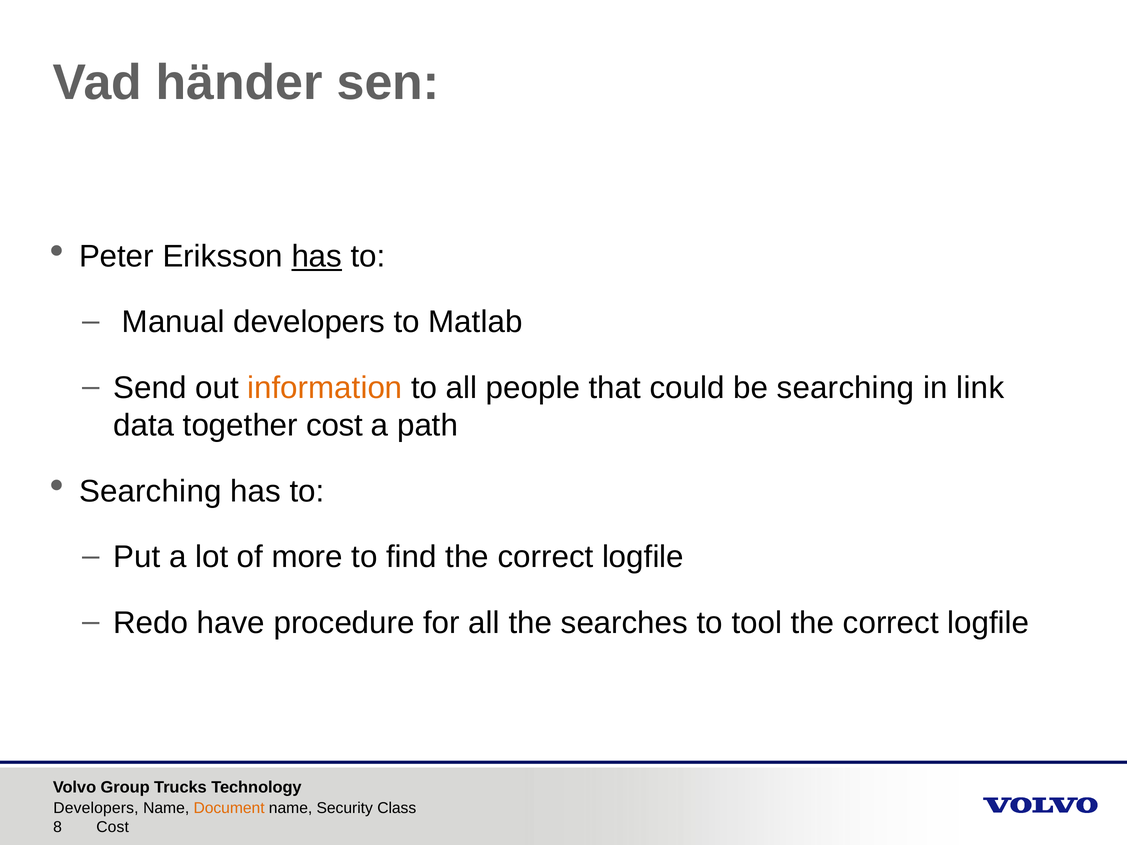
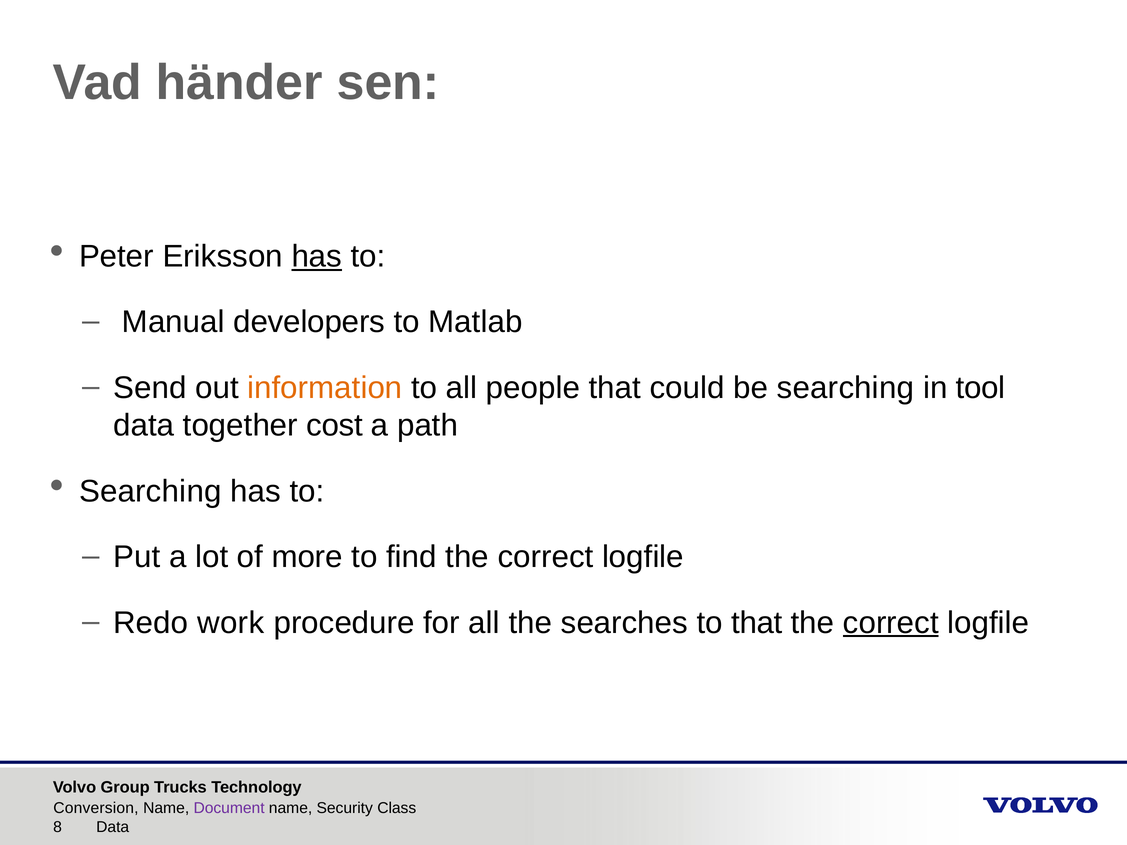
link: link -> tool (981, 388)
have: have -> work (231, 623)
to tool: tool -> that (757, 623)
correct underline: none -> present (891, 623)
Developers: Developers -> Conversion (96, 808)
Document colour: orange -> purple (229, 808)
8 Cost: Cost -> Data (113, 828)
